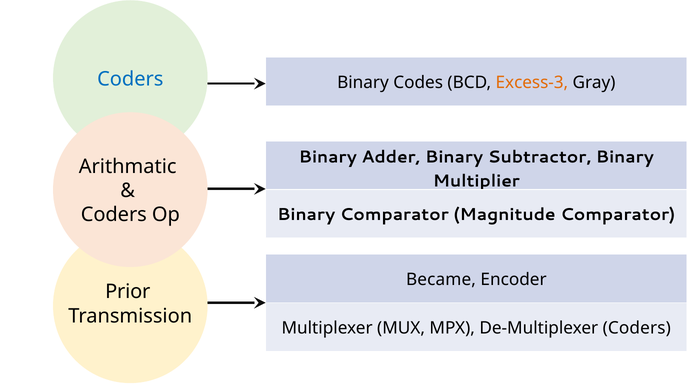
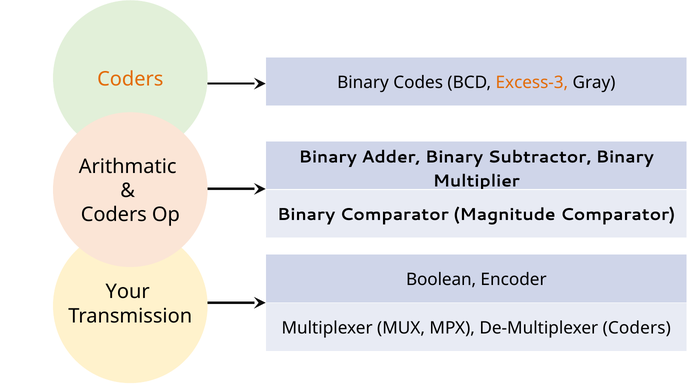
Coders colour: blue -> orange (130, 79)
Became: Became -> Boolean (441, 279)
Prior: Prior -> Your (128, 291)
